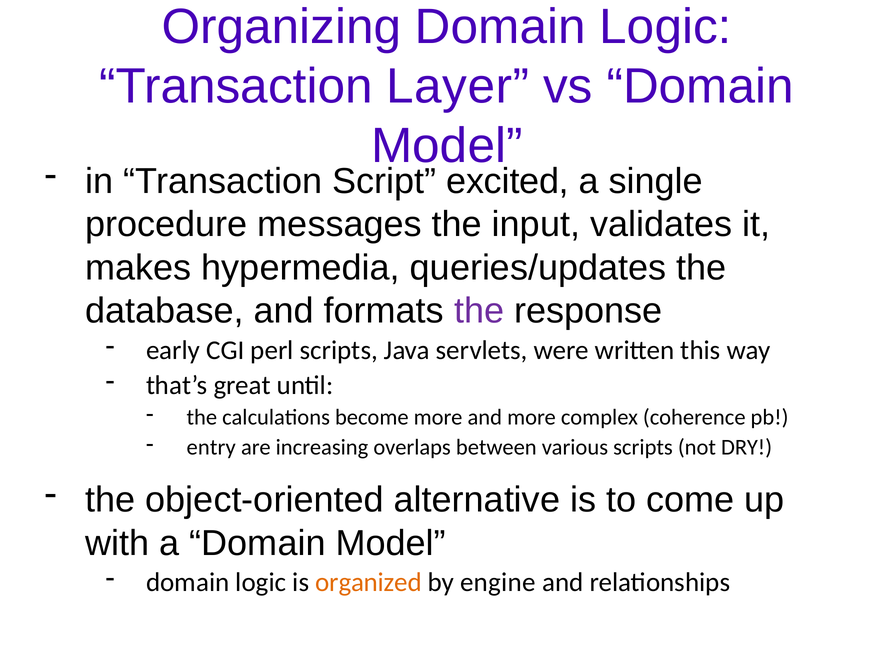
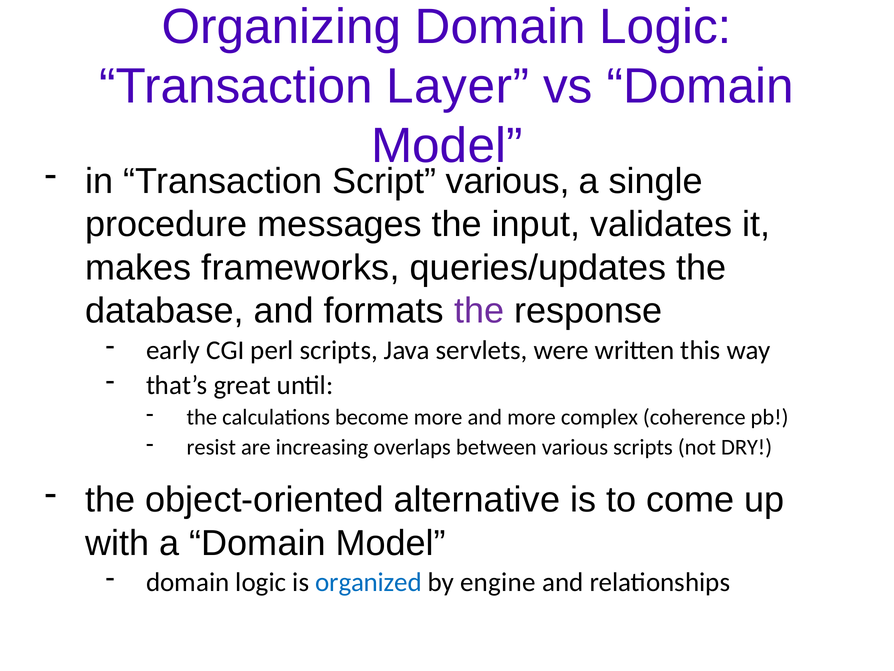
Script excited: excited -> various (508, 181)
hypermedia: hypermedia -> frameworks (300, 268)
entry: entry -> resist (211, 447)
organized colour: orange -> blue (369, 582)
